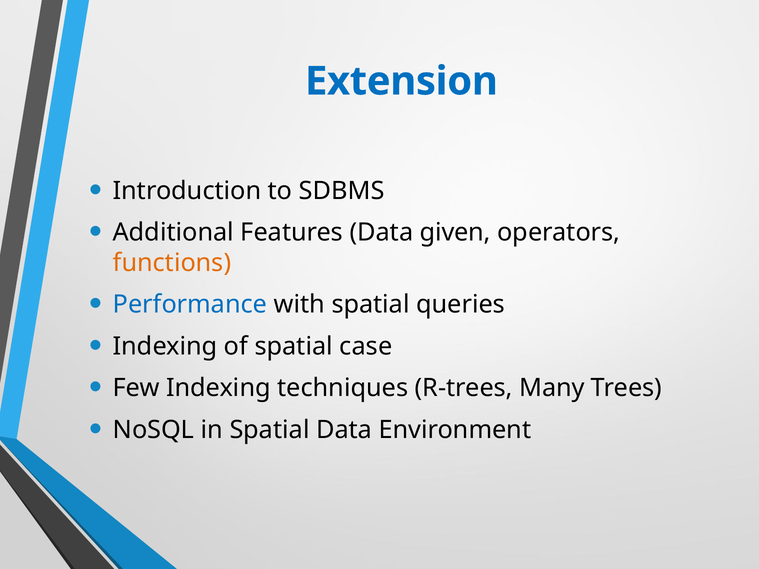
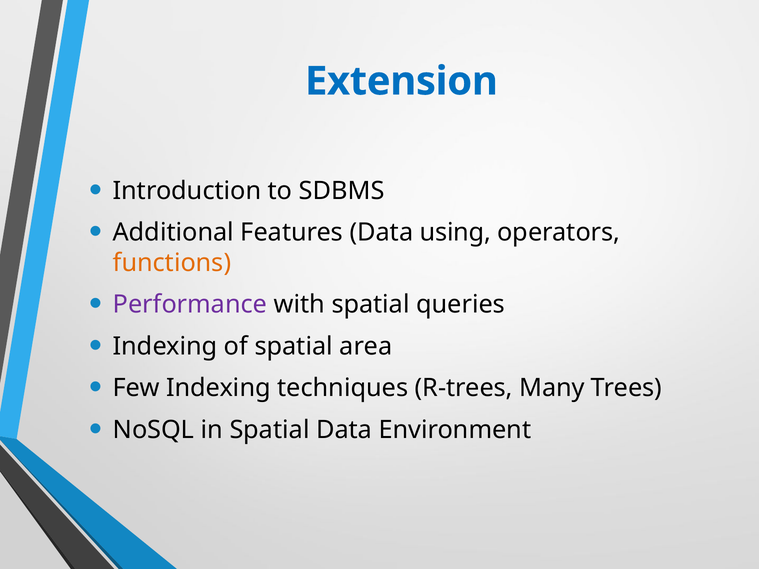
given: given -> using (455, 233)
Performance colour: blue -> purple (190, 305)
case: case -> area (366, 346)
